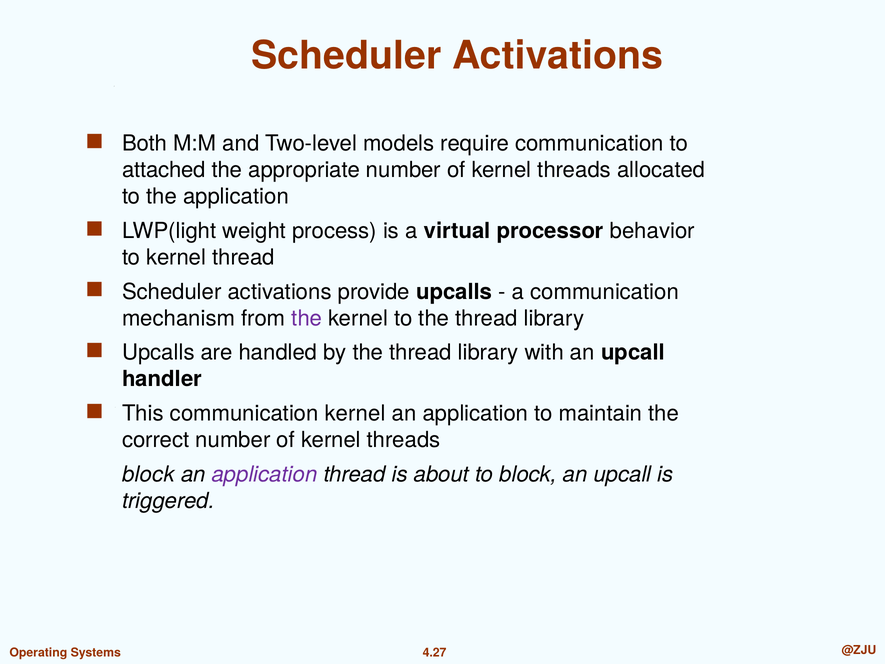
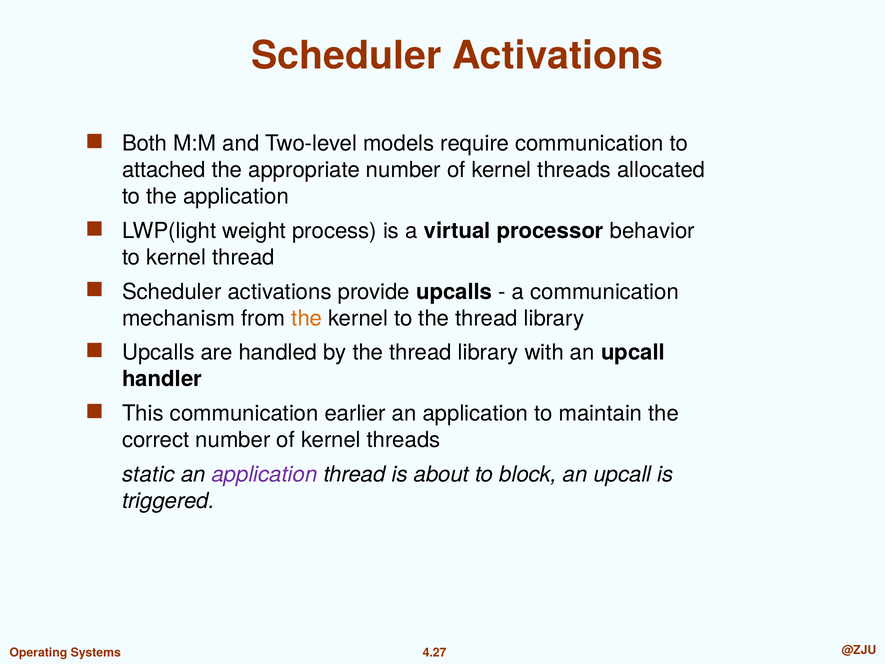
the colour: purple -> orange (307, 318)
communication kernel: kernel -> earlier (355, 413)
block: block -> static (148, 474)
